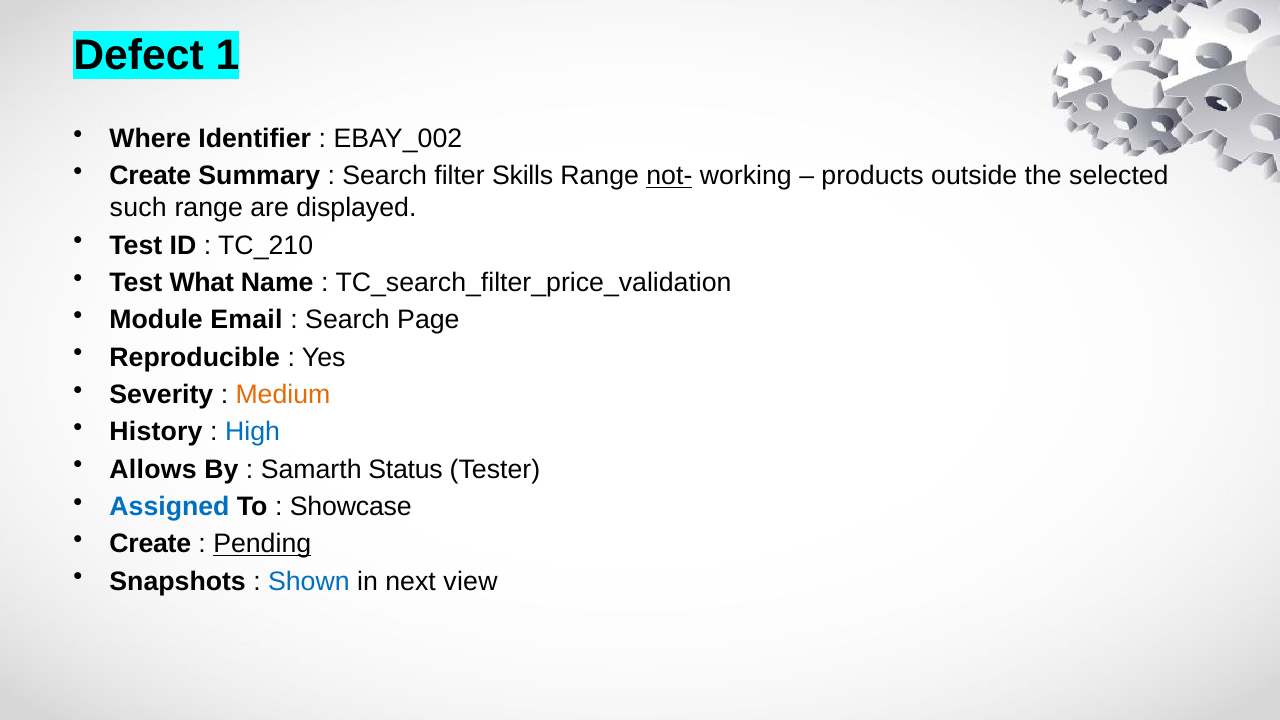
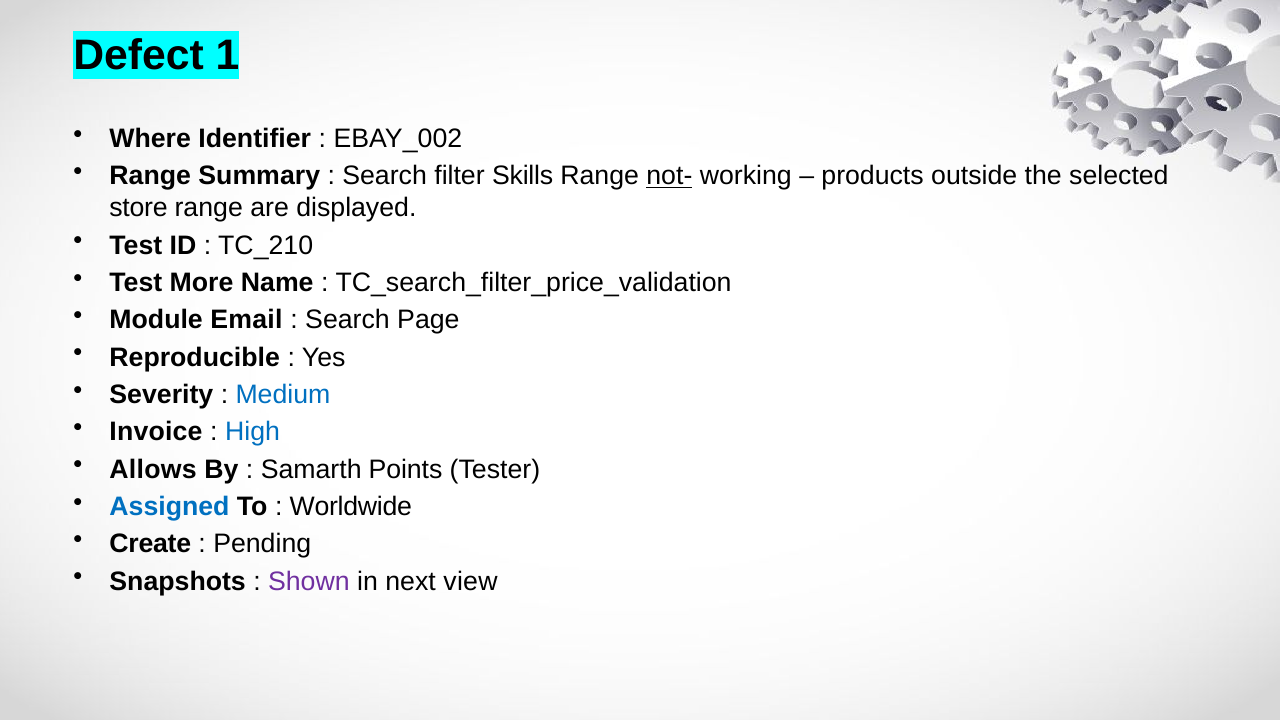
Create: Create -> Range (150, 176)
such: such -> store (139, 208)
What: What -> More (202, 283)
Medium colour: orange -> blue (283, 395)
History: History -> Invoice (156, 432)
Status: Status -> Points (405, 469)
Showcase: Showcase -> Worldwide (351, 507)
Pending underline: present -> none (262, 544)
Shown colour: blue -> purple (309, 581)
